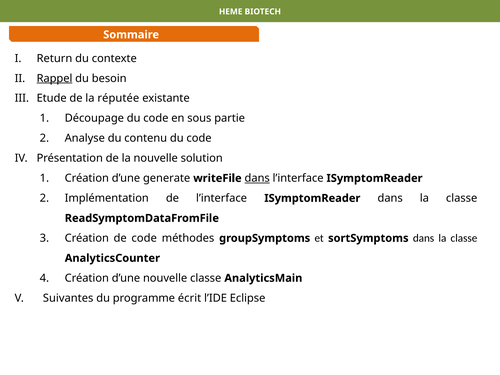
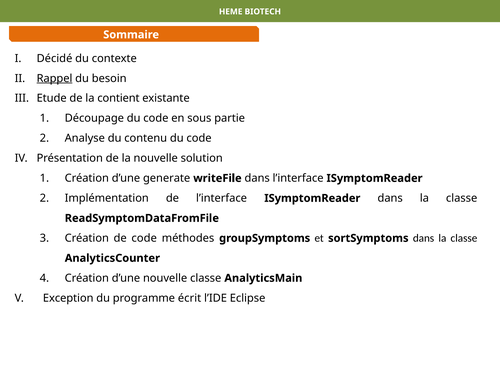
Return: Return -> Décidé (54, 58)
réputée: réputée -> contient (118, 98)
dans underline: present -> none (257, 178)
Suivantes: Suivantes -> Exception (68, 298)
